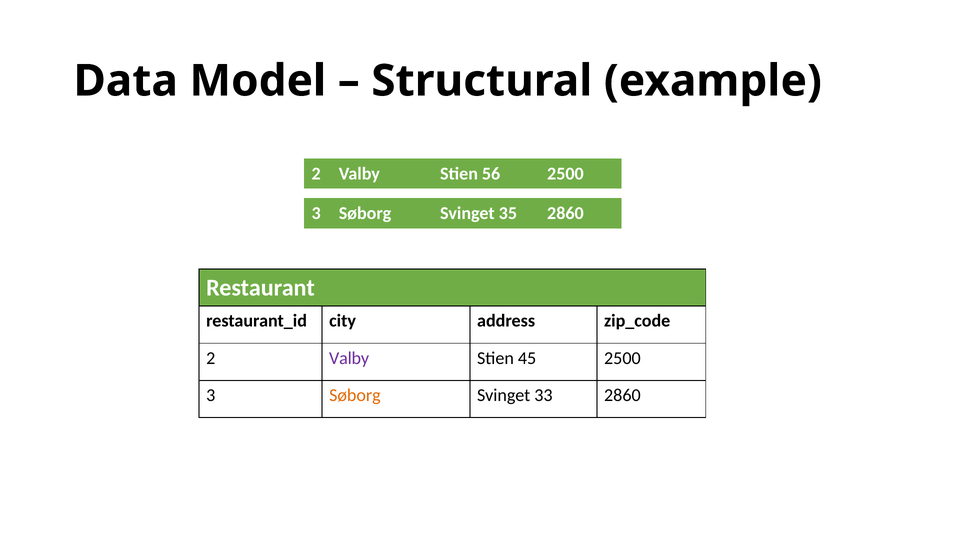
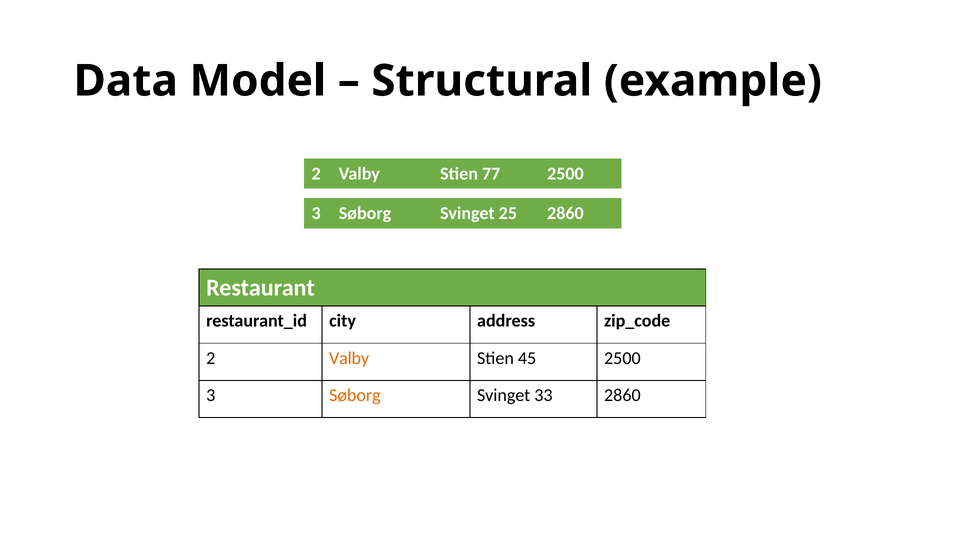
56: 56 -> 77 (491, 174)
35: 35 -> 25 (508, 214)
Valby colour: purple -> orange (349, 358)
